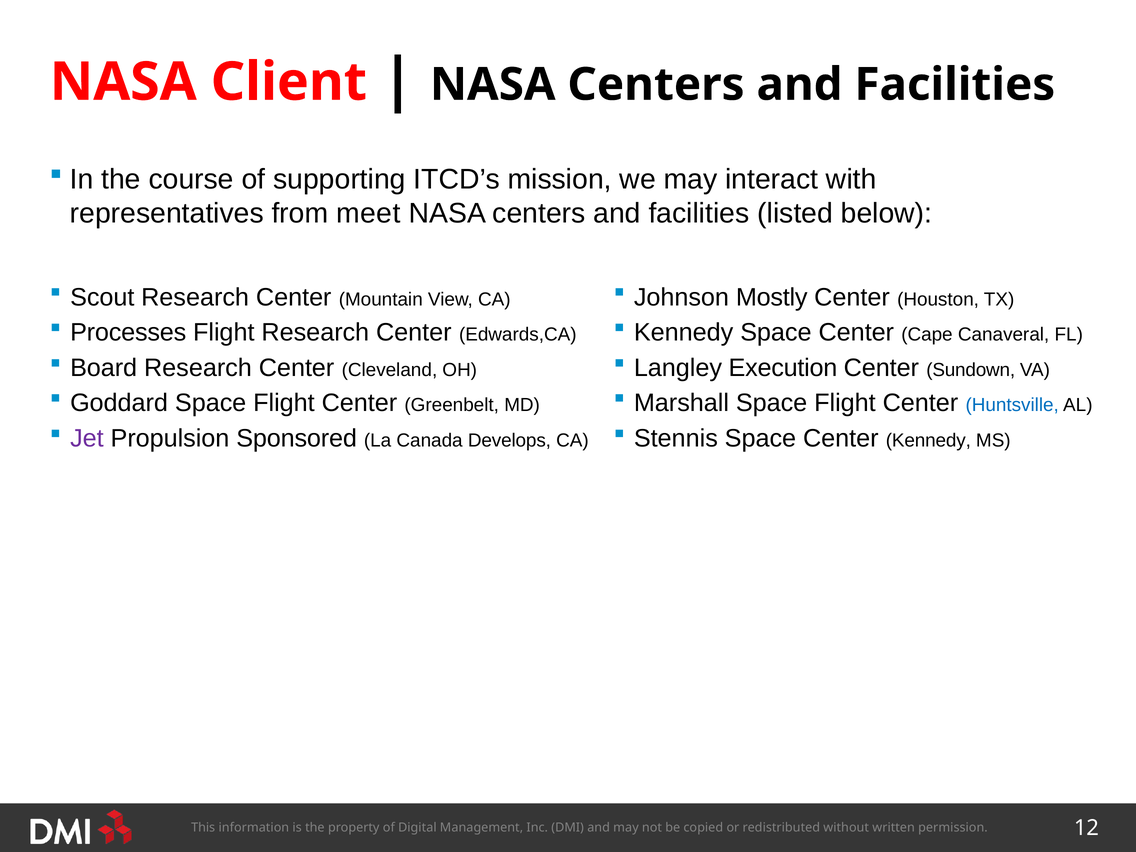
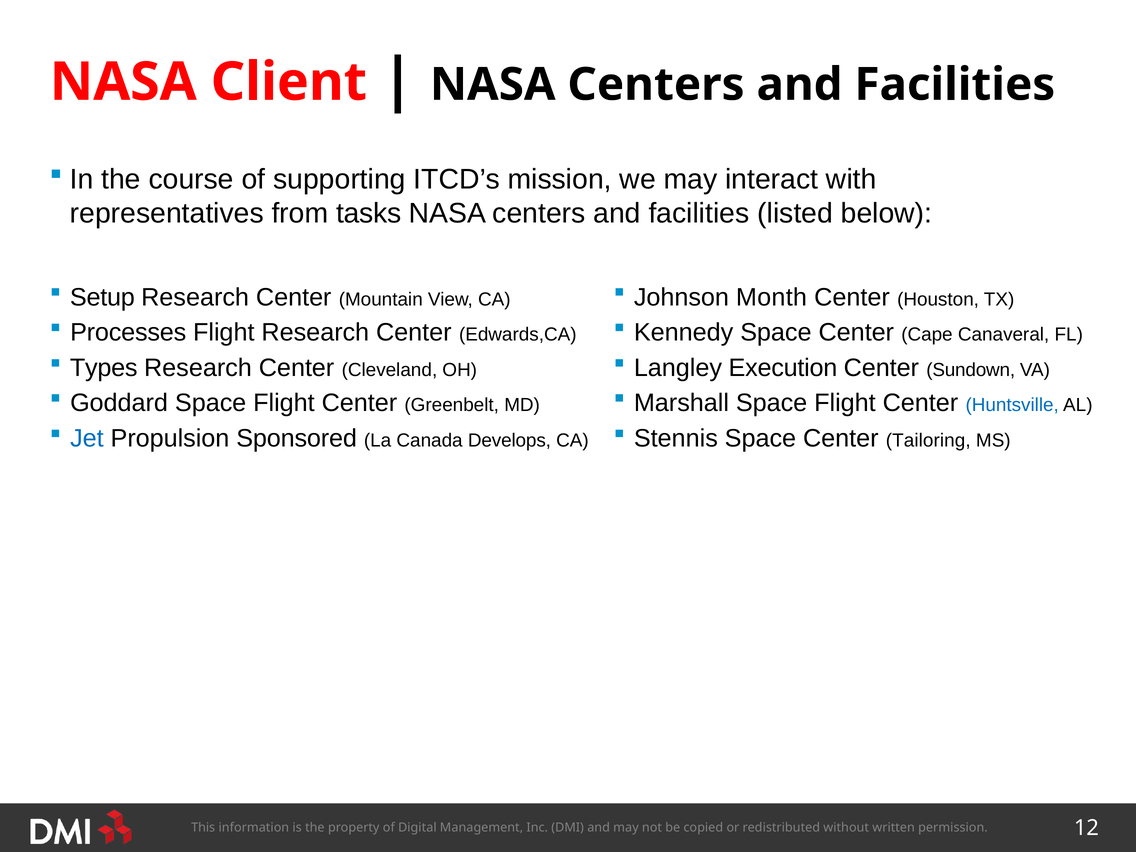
meet: meet -> tasks (369, 214)
Scout: Scout -> Setup (102, 297)
Mostly: Mostly -> Month (771, 297)
Board: Board -> Types (104, 368)
Jet colour: purple -> blue (87, 438)
Center Kennedy: Kennedy -> Tailoring (928, 441)
